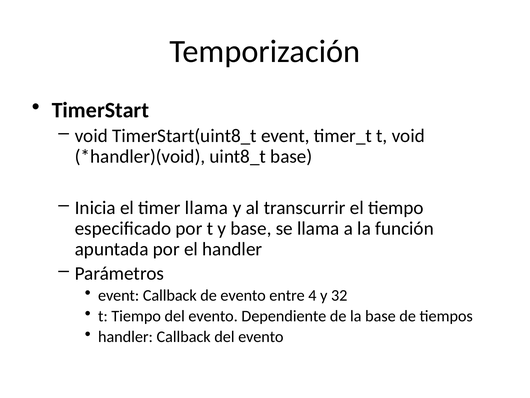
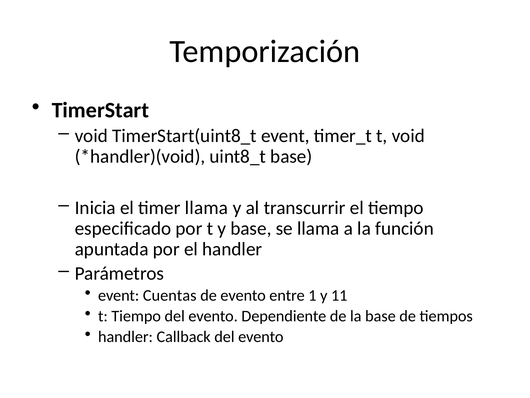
event Callback: Callback -> Cuentas (170, 295)
4: 4 -> 1 (312, 295)
32: 32 -> 11 (339, 295)
